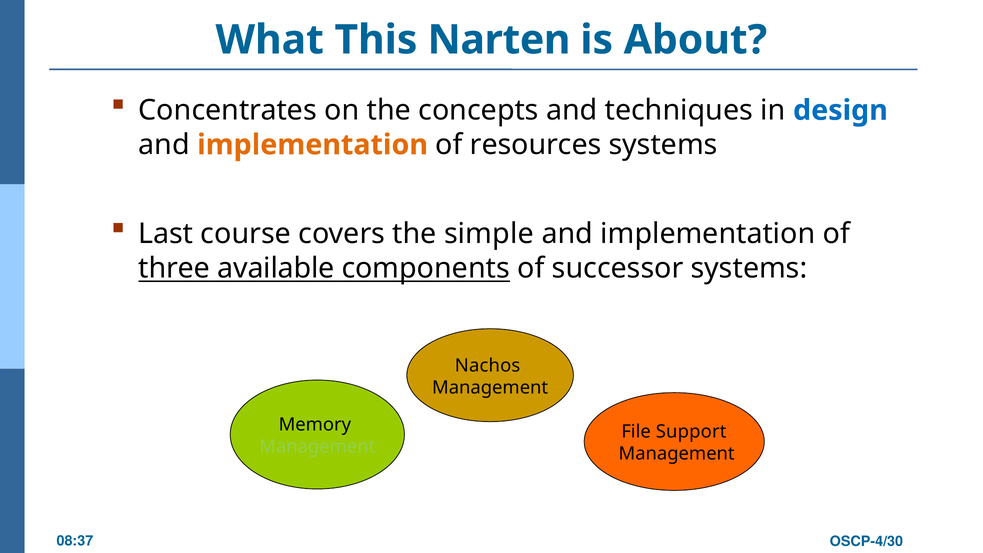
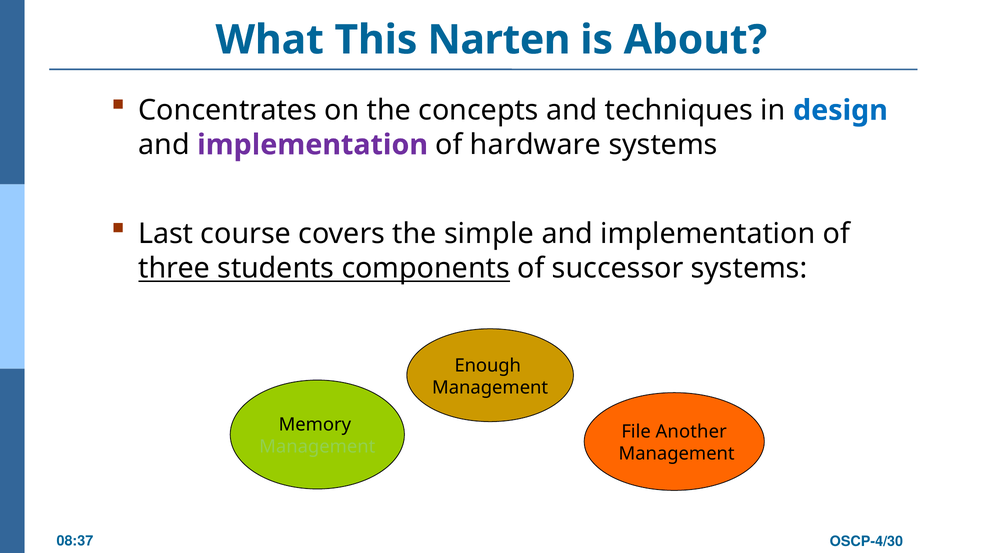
implementation colour: orange -> purple (313, 145)
resources: resources -> hardware (535, 145)
available: available -> students (276, 268)
Nachos: Nachos -> Enough (488, 365)
Support: Support -> Another (691, 432)
